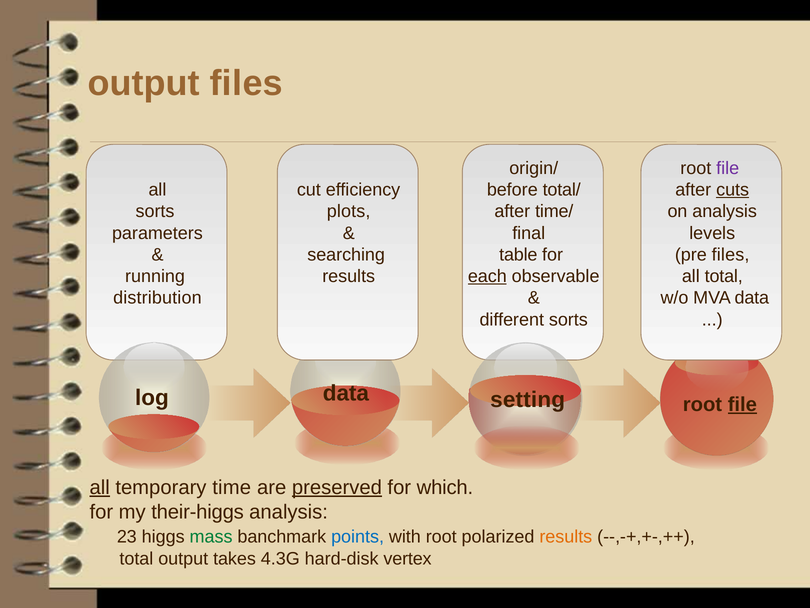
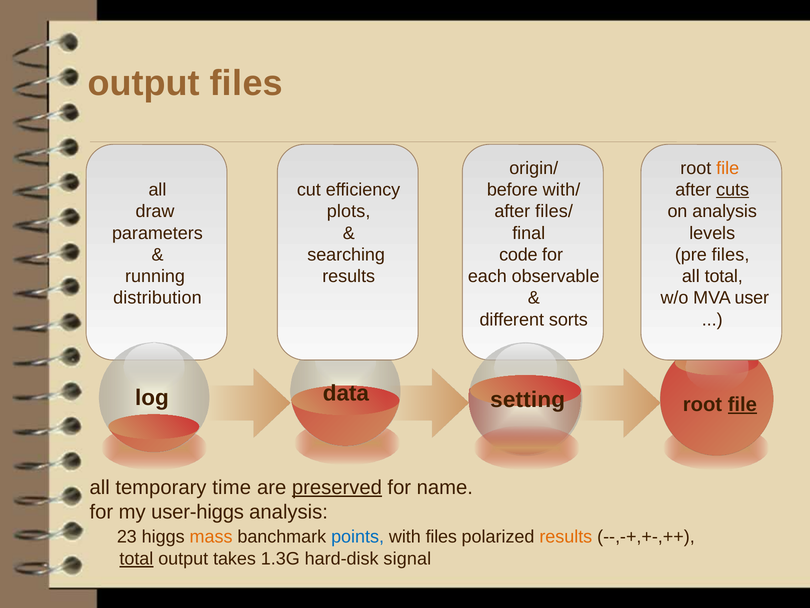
file colour: purple -> orange (728, 168)
total/: total/ -> with/ (562, 190)
sorts: sorts -> draw (155, 211)
time/: time/ -> files/ (554, 211)
table: table -> code (518, 255)
each underline: present -> none (487, 276)
MVA data: data -> user (752, 298)
all underline: present -> none (100, 487)
which: which -> name (445, 487)
their-higgs: their-higgs -> user-higgs (198, 511)
mass colour: green -> orange (211, 536)
with root: root -> files (441, 536)
total underline: none -> present (136, 559)
4.3G: 4.3G -> 1.3G (280, 559)
vertex: vertex -> signal (407, 559)
